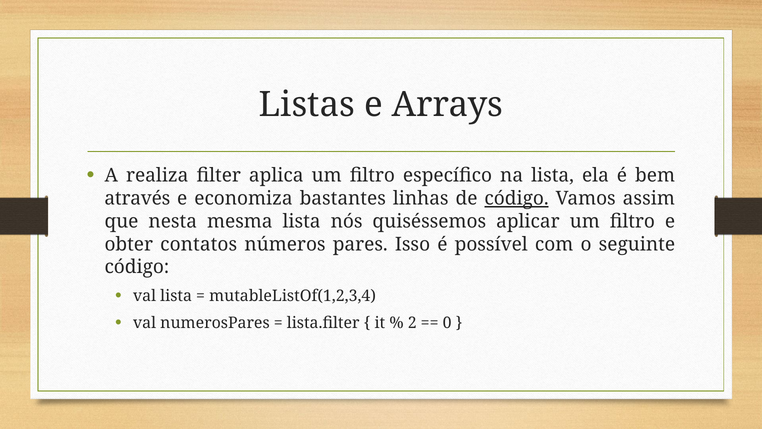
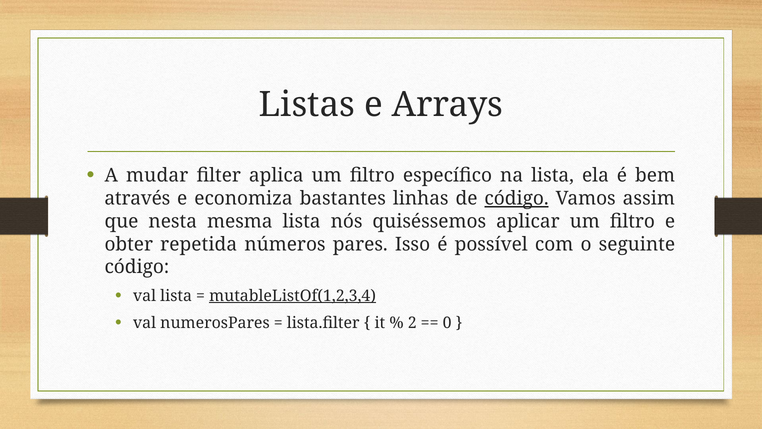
realiza: realiza -> mudar (157, 175)
contatos: contatos -> repetida (199, 244)
mutableListOf(1,2,3,4 underline: none -> present (293, 296)
